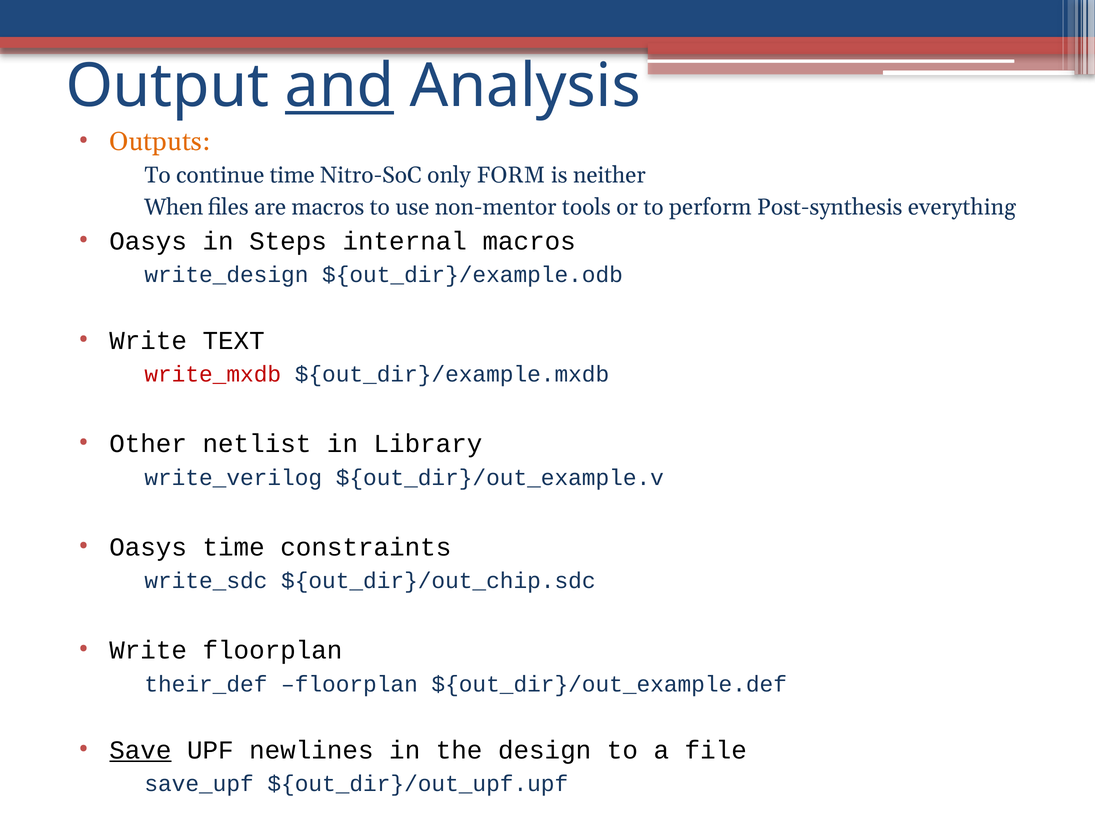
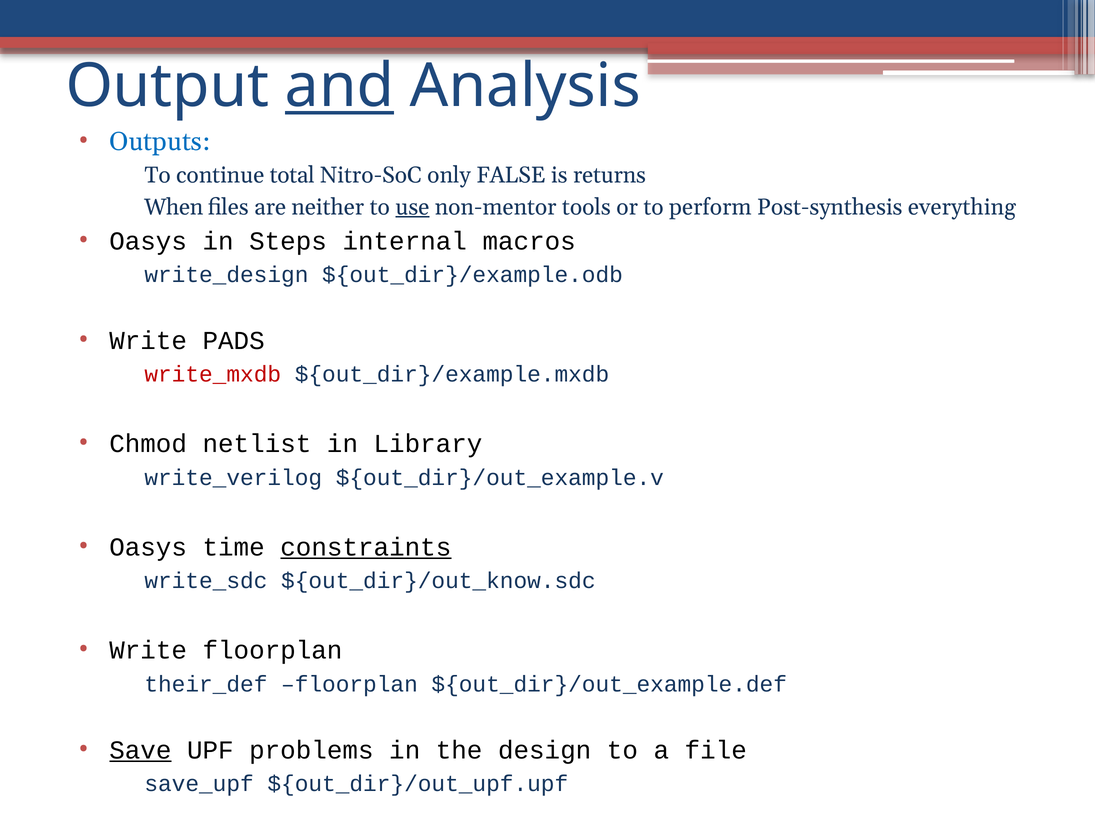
Outputs colour: orange -> blue (160, 141)
continue time: time -> total (292, 175)
FORM: FORM -> FALSE (511, 175)
neither: neither -> returns (609, 175)
are macros: macros -> neither (328, 207)
use underline: none -> present (412, 207)
TEXT: TEXT -> PADS (234, 340)
Other: Other -> Chmod (148, 444)
constraints underline: none -> present (366, 547)
${out_dir}/out_chip.sdc: ${out_dir}/out_chip.sdc -> ${out_dir}/out_know.sdc (438, 580)
newlines: newlines -> problems (311, 749)
